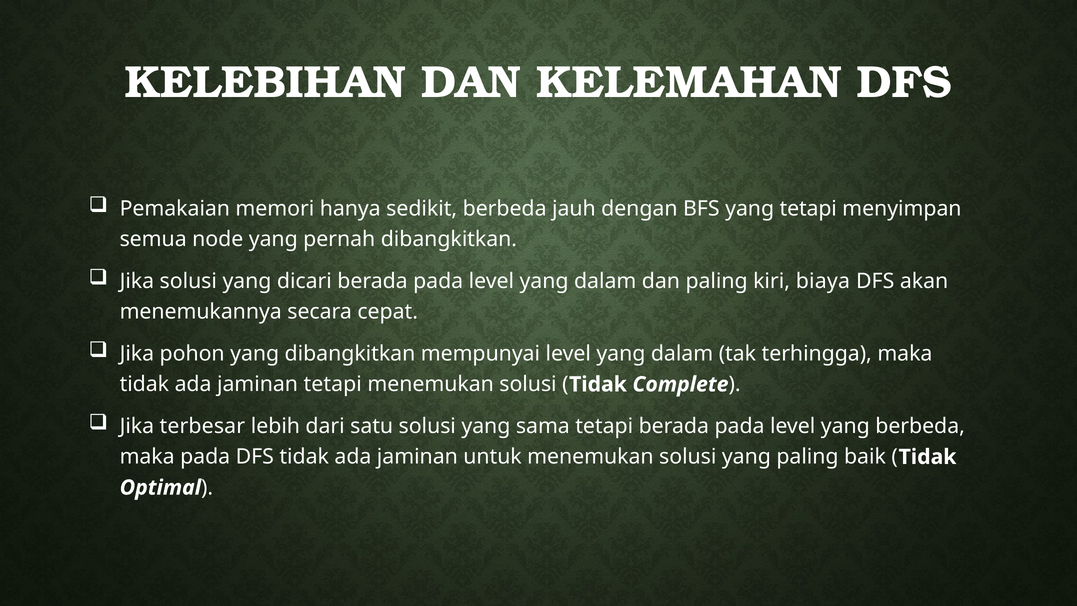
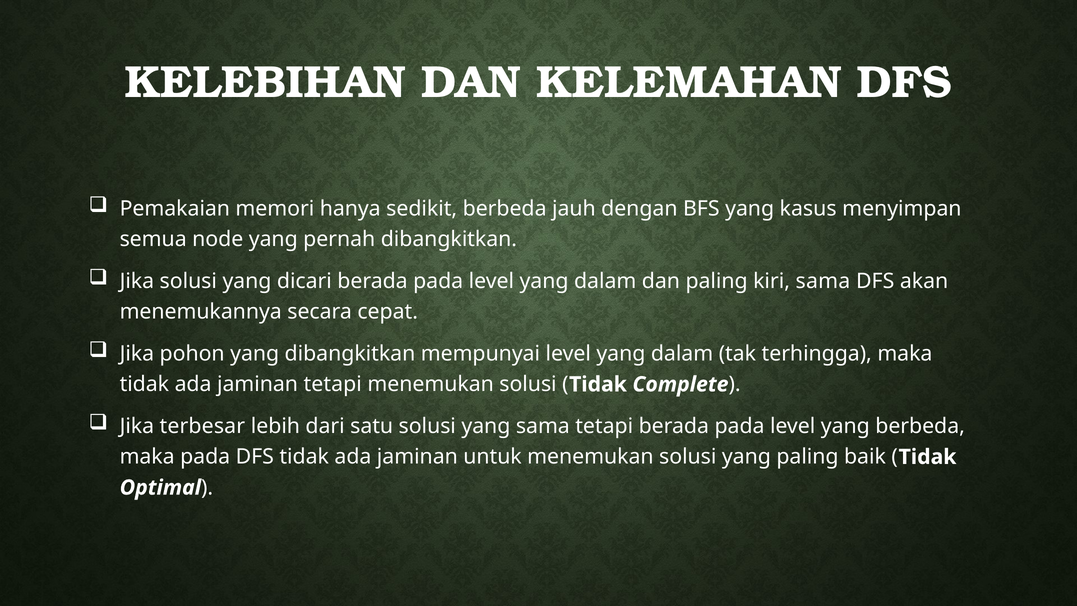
yang tetapi: tetapi -> kasus (808, 209)
kiri biaya: biaya -> sama (823, 281)
